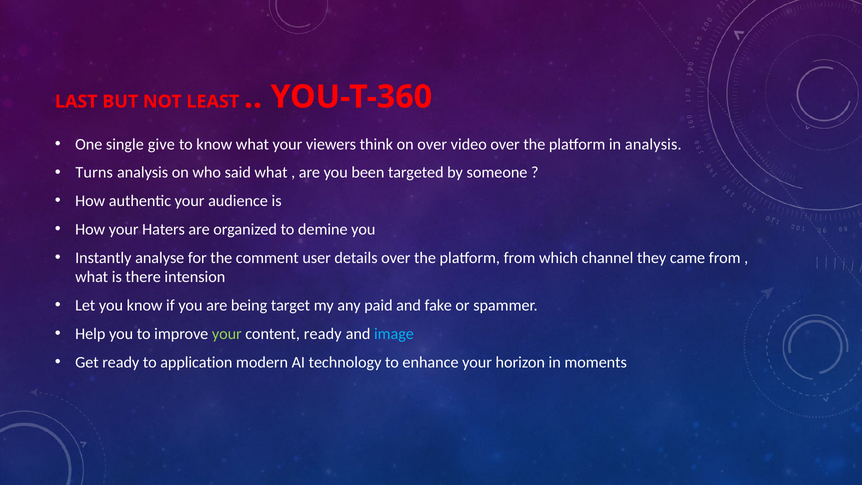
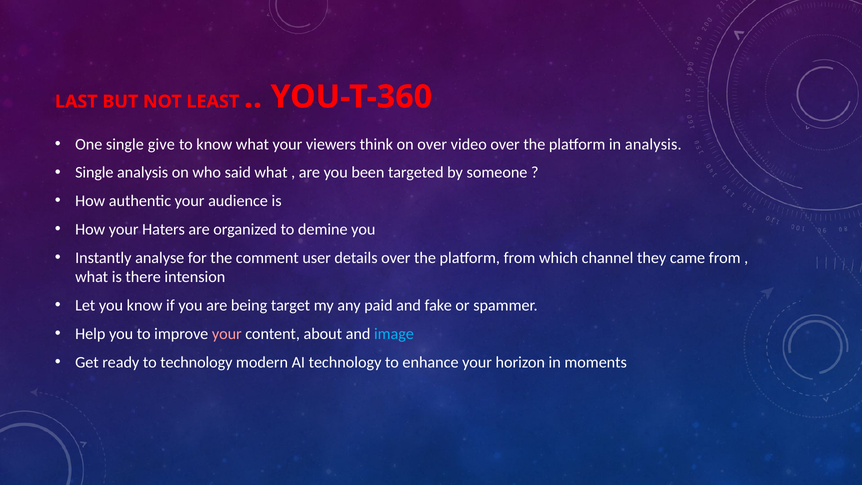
Turns: Turns -> Single (94, 173)
your colour: light green -> pink (227, 334)
content ready: ready -> about (323, 334)
to application: application -> technology (196, 362)
